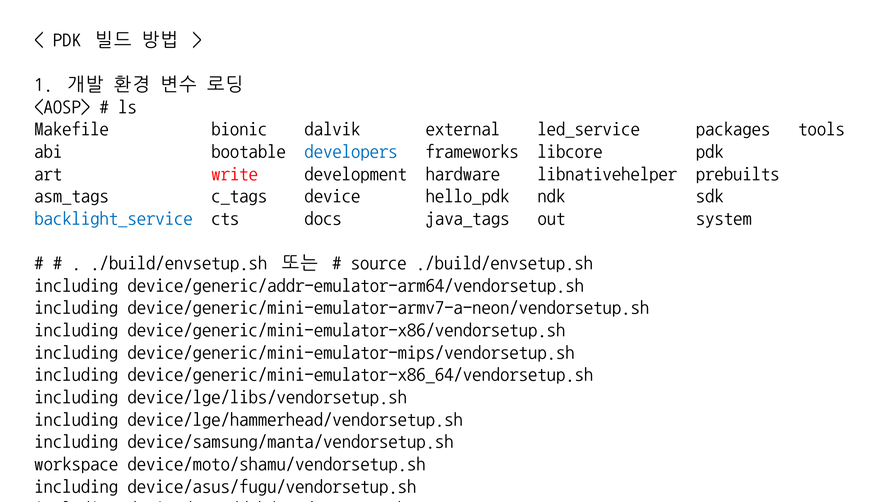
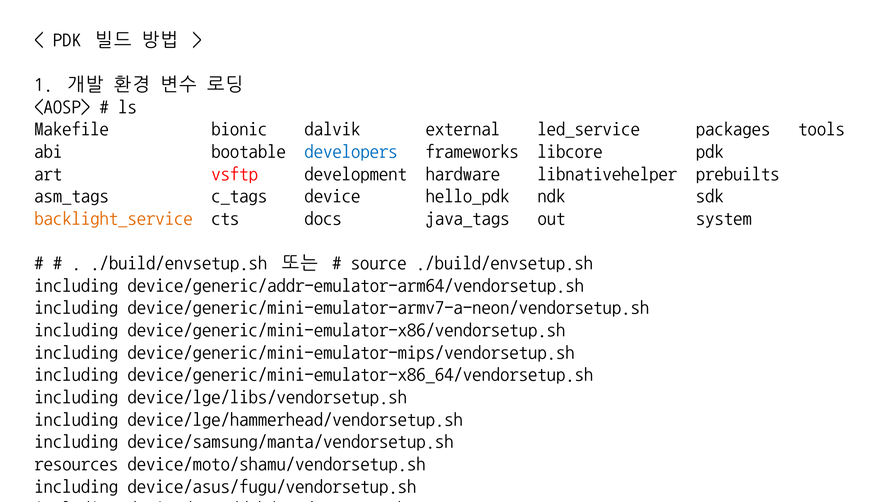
write: write -> vsftp (235, 174)
backlight_service colour: blue -> orange (114, 218)
workspace: workspace -> resources (76, 464)
